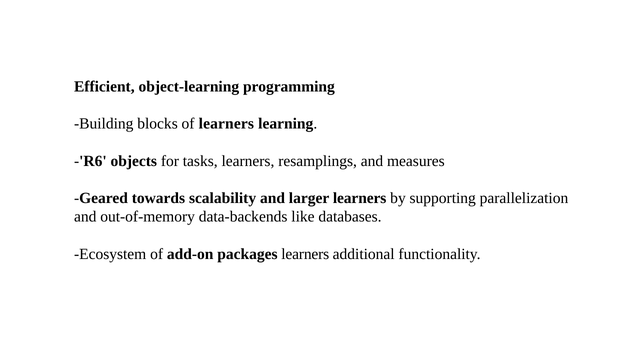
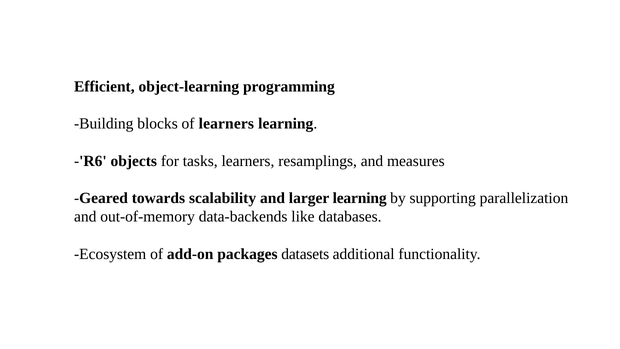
larger learners: learners -> learning (360, 198)
packages learners: learners -> datasets (305, 254)
